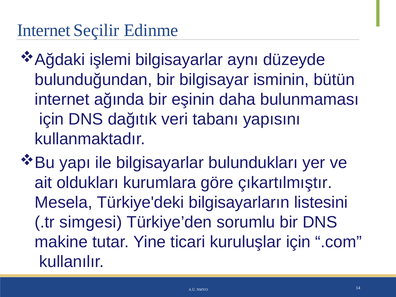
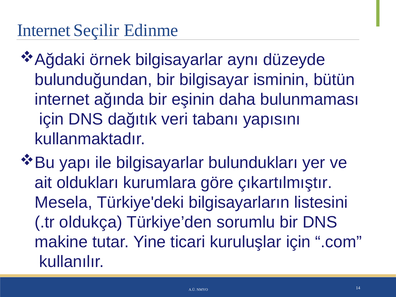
işlemi: işlemi -> örnek (110, 60)
simgesi: simgesi -> oldukça (91, 222)
